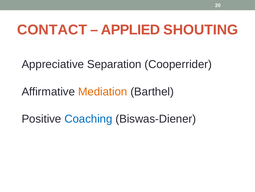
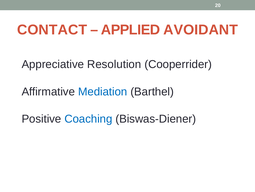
SHOUTING: SHOUTING -> AVOIDANT (201, 30)
Separation: Separation -> Resolution (114, 64)
Mediation colour: orange -> blue (103, 91)
